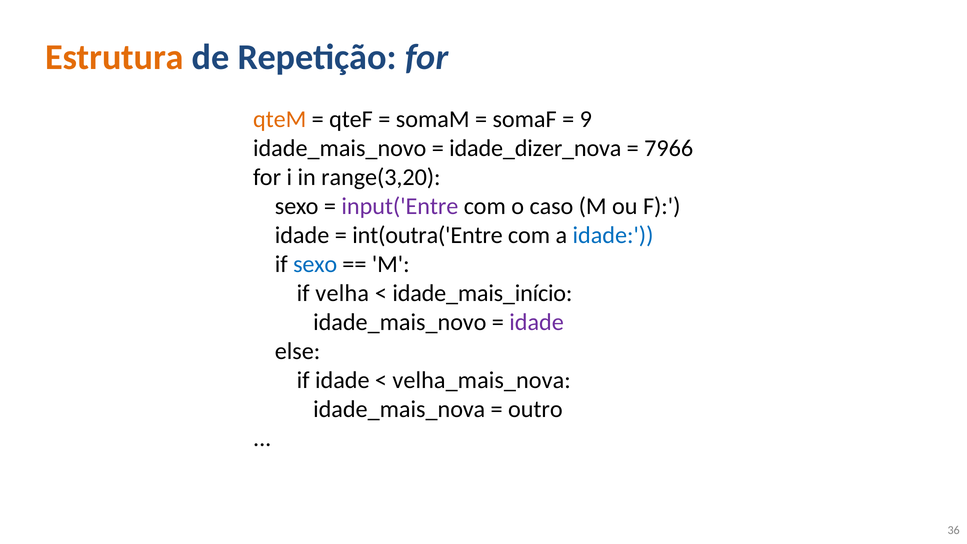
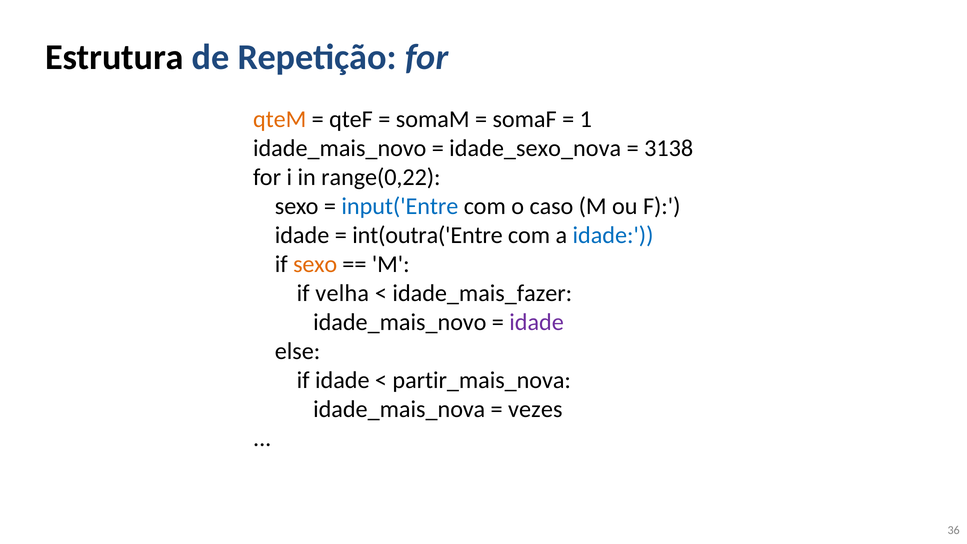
Estrutura colour: orange -> black (114, 57)
9: 9 -> 1 (586, 119)
idade_dizer_nova: idade_dizer_nova -> idade_sexo_nova (535, 148)
7966: 7966 -> 3138 (669, 148)
range(3,20: range(3,20 -> range(0,22 (381, 177)
input('Entre colour: purple -> blue (400, 206)
sexo colour: blue -> orange (315, 264)
idade_mais_início: idade_mais_início -> idade_mais_fazer (482, 293)
velha_mais_nova: velha_mais_nova -> partir_mais_nova (482, 380)
outro: outro -> vezes (535, 409)
